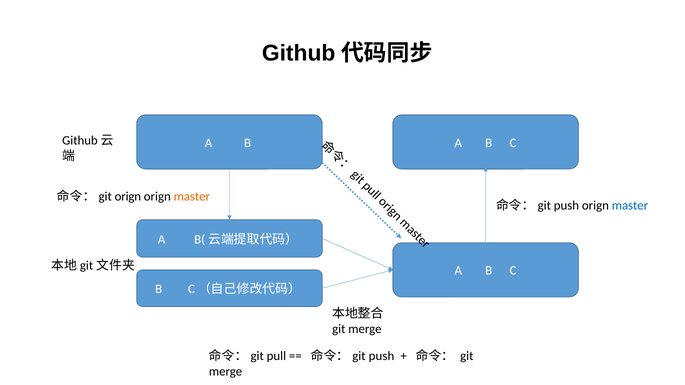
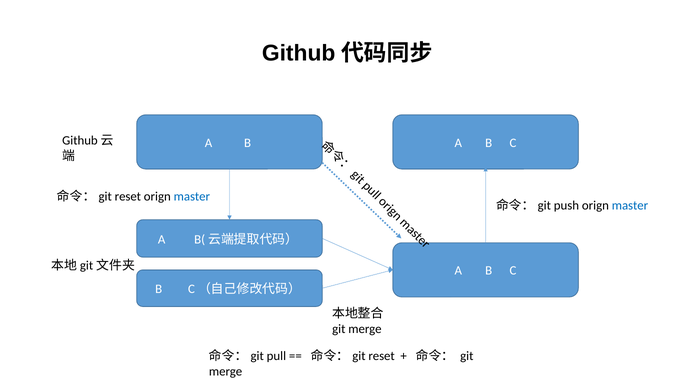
orign: orign -> reset (128, 197)
master colour: orange -> blue (192, 197)
push: push -> reset (382, 356)
